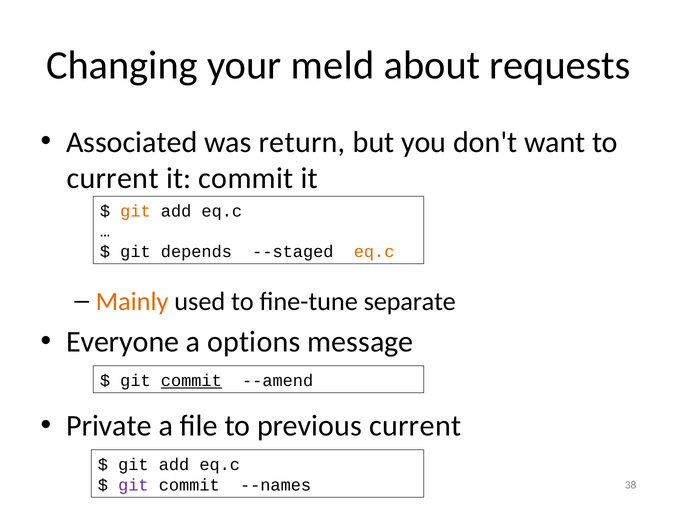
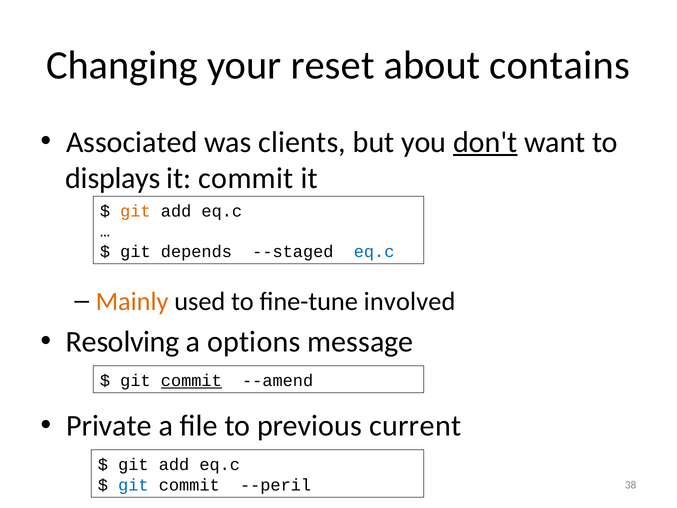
meld: meld -> reset (333, 65)
requests: requests -> contains (560, 65)
return: return -> clients (302, 142)
don't underline: none -> present (485, 142)
current: current -> displays (113, 178)
eq.c colour: orange -> blue (374, 251)
separate: separate -> involved (410, 301)
Everyone: Everyone -> Resolving (123, 341)
git colour: purple -> blue (133, 485)
--names: --names -> --peril (276, 485)
